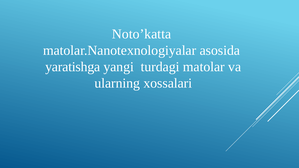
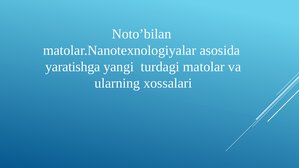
Noto’katta: Noto’katta -> Noto’bilan (142, 34)
